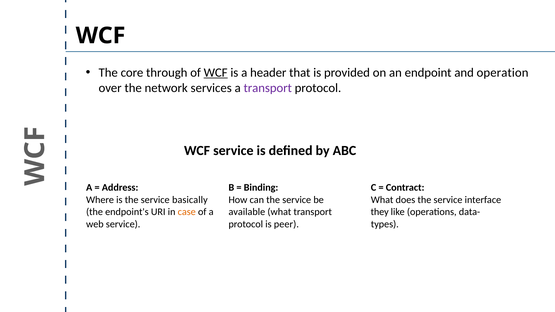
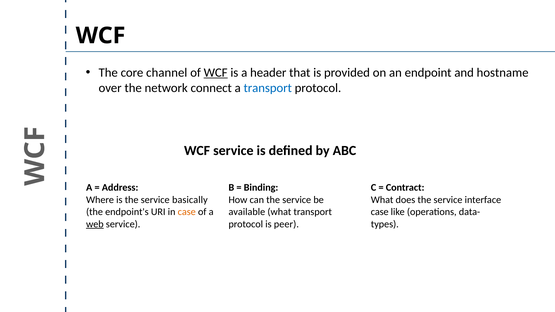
through: through -> channel (167, 73)
operation: operation -> hostname (503, 73)
services: services -> connect (211, 88)
transport colour: purple -> blue (268, 88)
they: they -> case (380, 212)
web underline: none -> present (95, 224)
